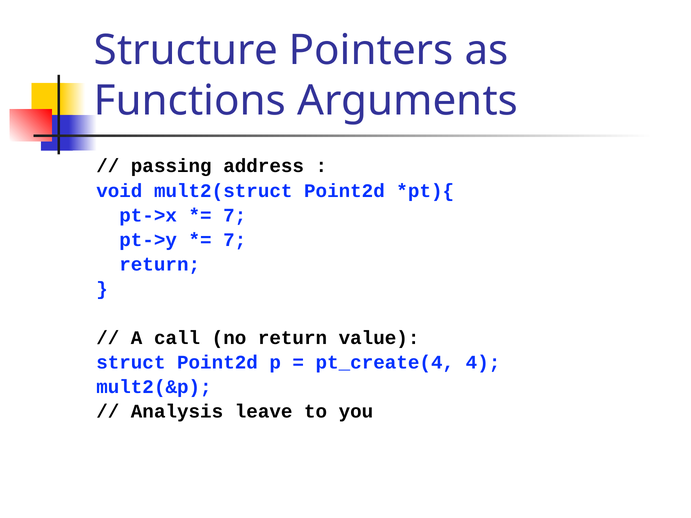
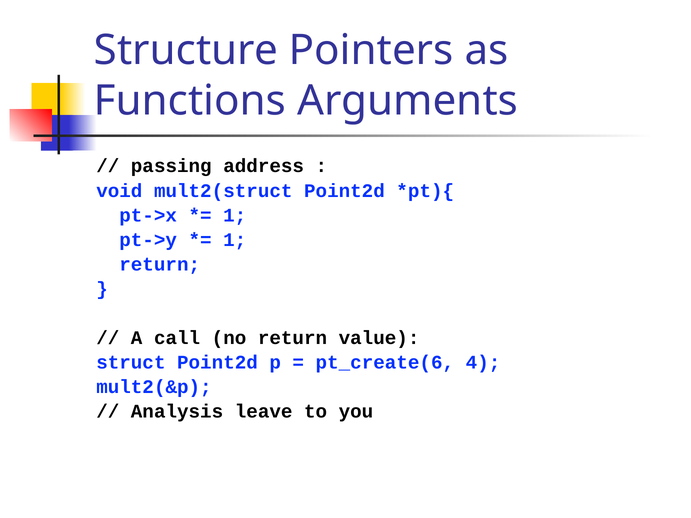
7: 7 -> 1 (235, 215)
7: 7 -> 1 (235, 240)
pt_create(4: pt_create(4 -> pt_create(6 (385, 363)
